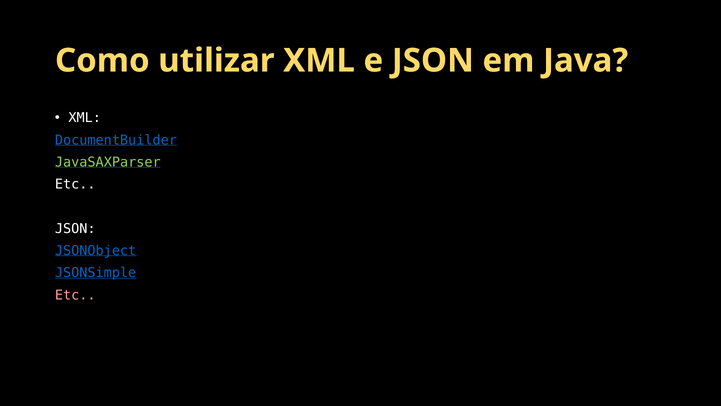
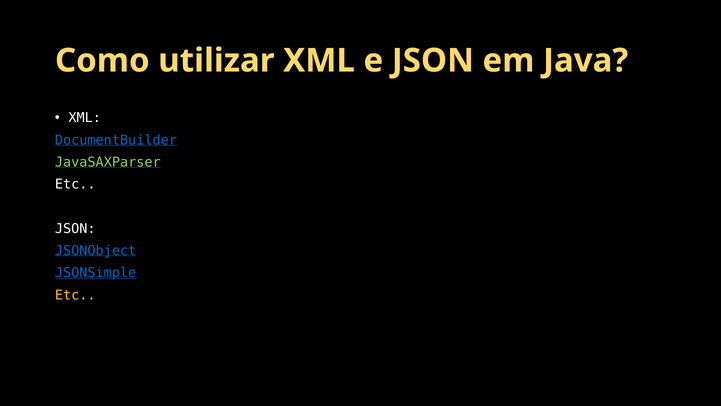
Etc colour: pink -> yellow (75, 295)
